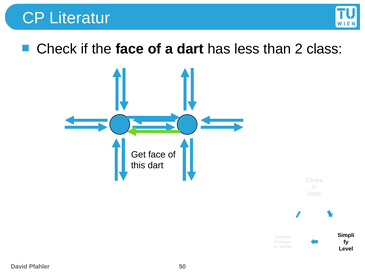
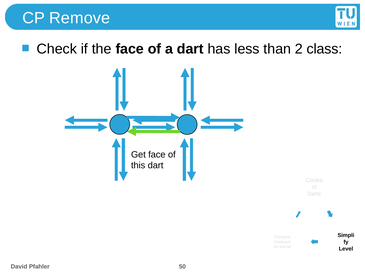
Literatur: Literatur -> Remove (80, 18)
